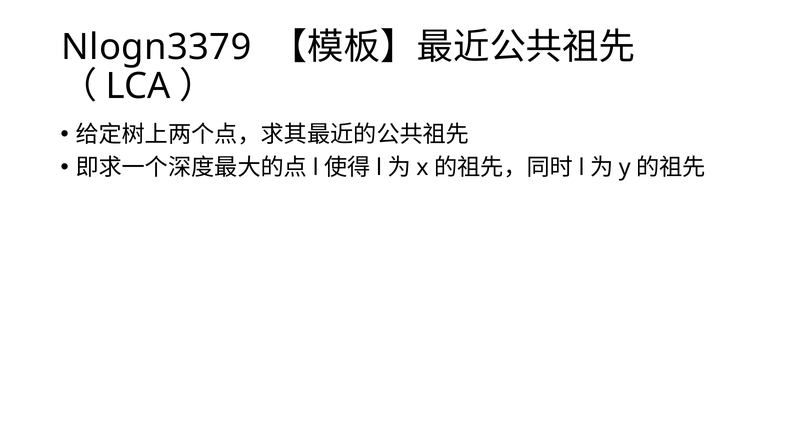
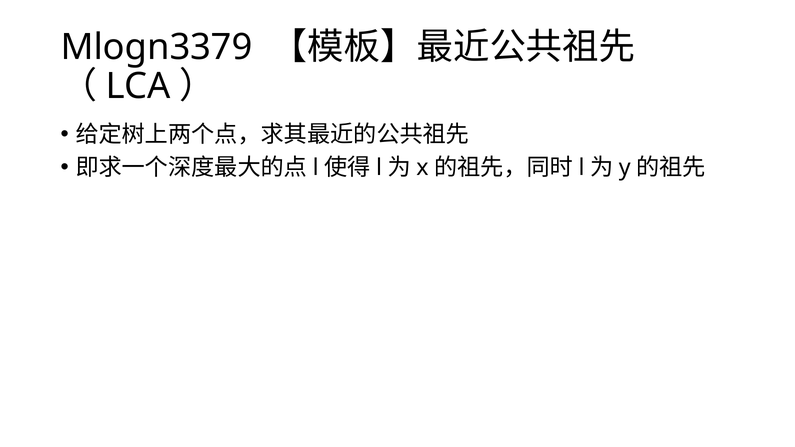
Nlogn3379: Nlogn3379 -> Mlogn3379 (157, 47)
